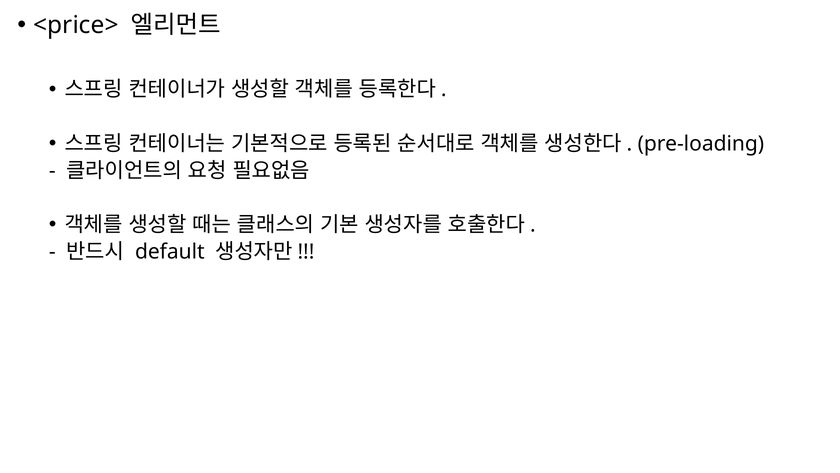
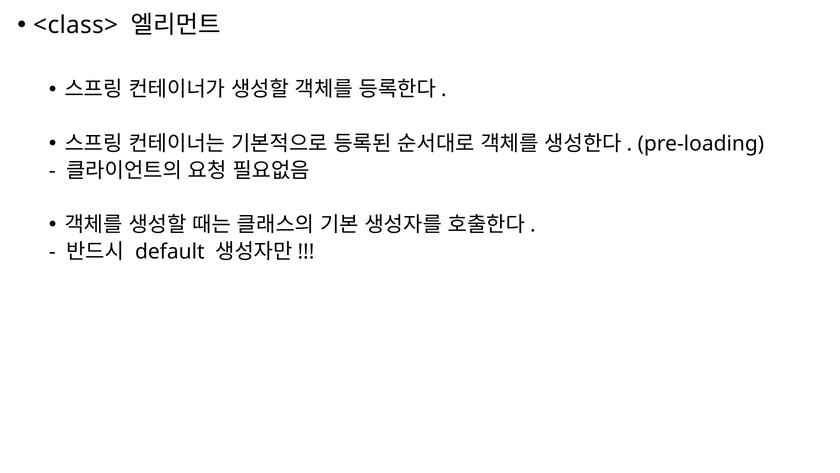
<price>: <price> -> <class> (76, 25)
